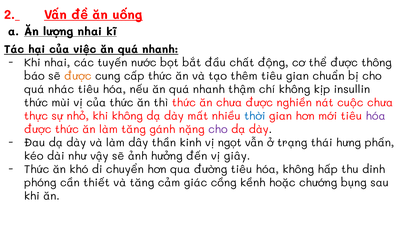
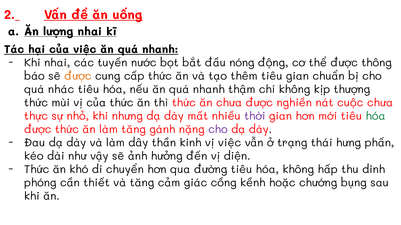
chất: chất -> nóng (242, 63)
insullin: insullin -> thượng (352, 90)
khi không: không -> nhưng (127, 116)
thời colour: blue -> purple (255, 116)
hóa colour: purple -> green (376, 116)
vị ngọt: ngọt -> việc (230, 143)
giây: giây -> diện (237, 157)
